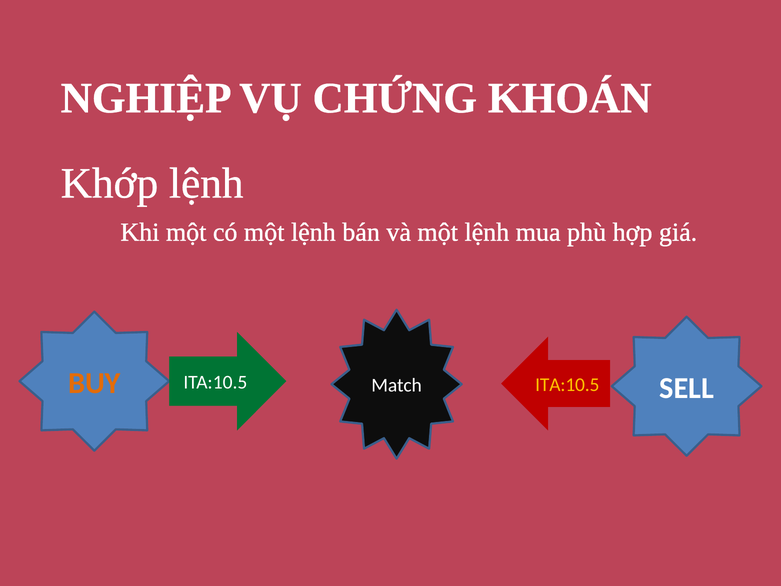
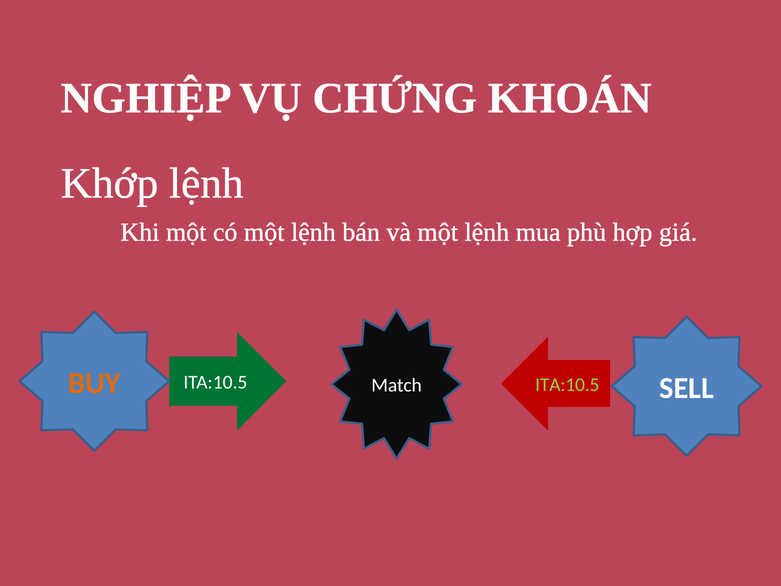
ITA:10.5 colour: yellow -> light green (567, 385)
